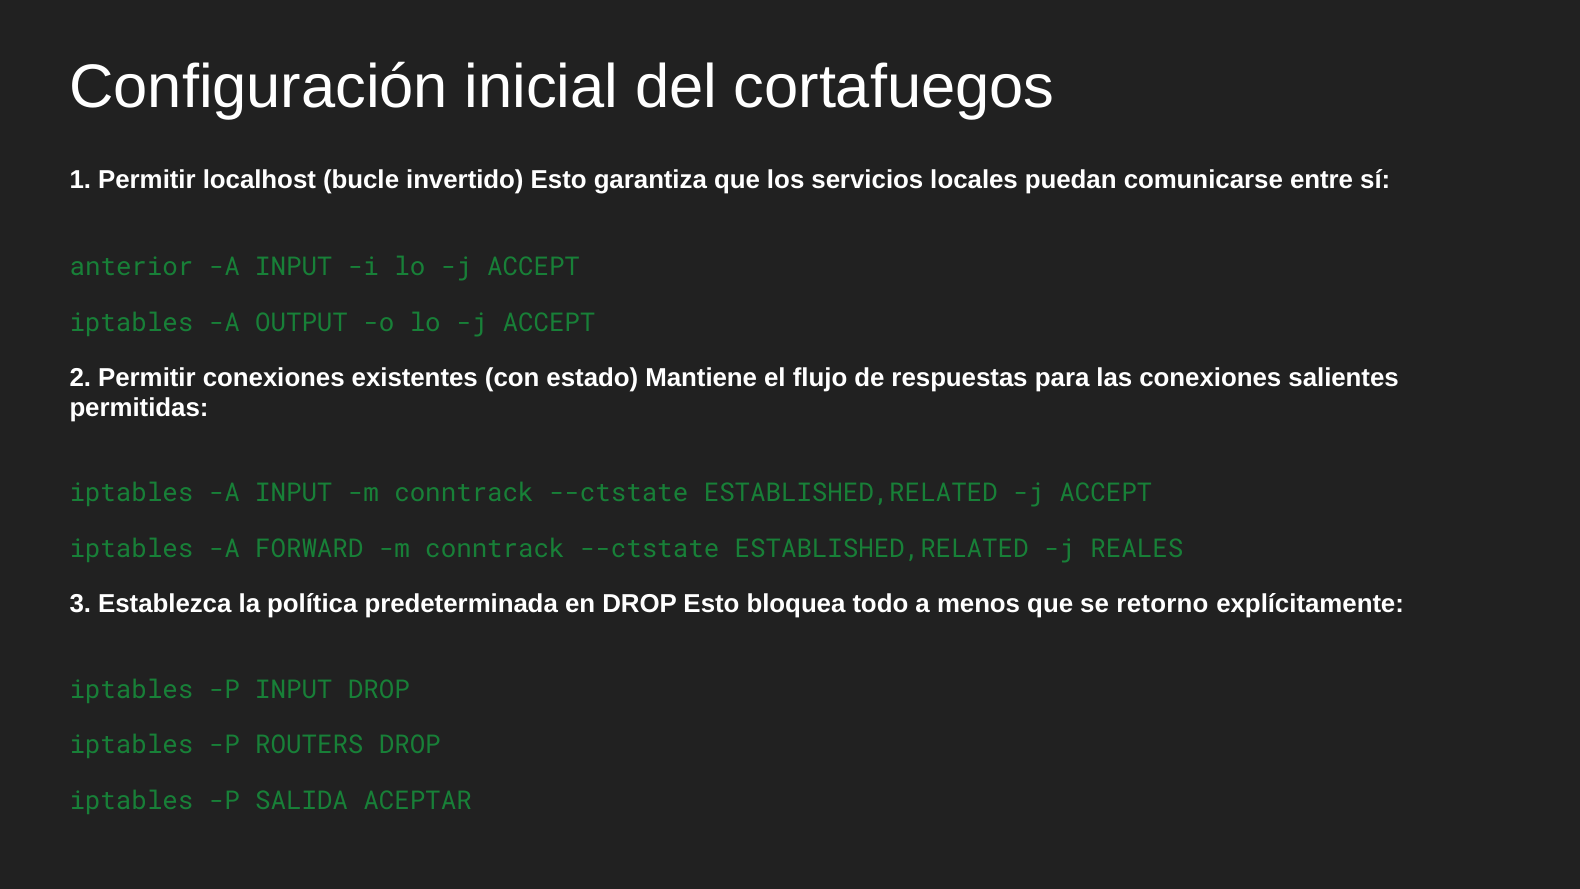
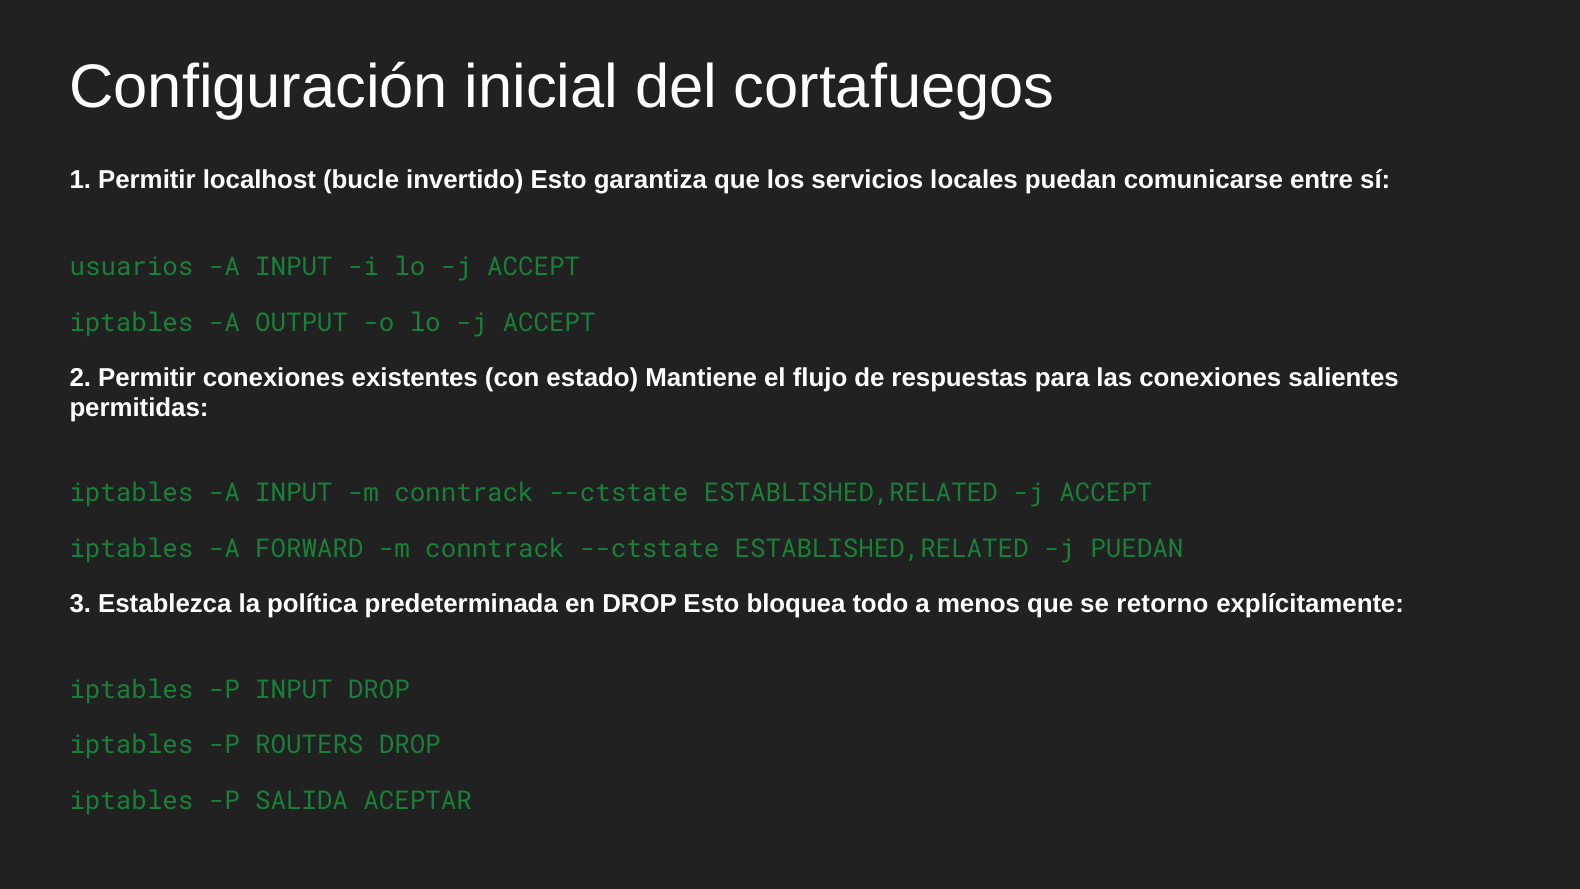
anterior: anterior -> usuarios (132, 267)
j REALES: REALES -> PUEDAN (1137, 549)
